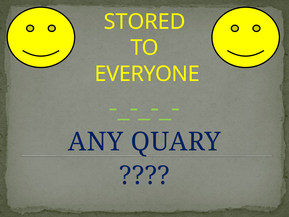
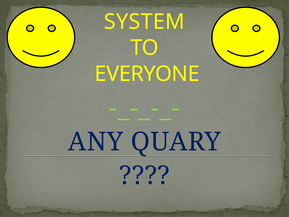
STORED: STORED -> SYSTEM (144, 22)
